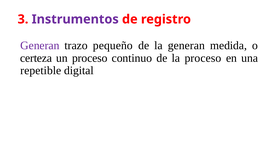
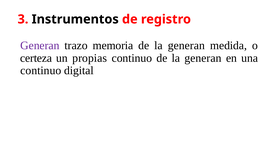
Instrumentos colour: purple -> black (75, 19)
pequeño: pequeño -> memoria (113, 45)
un proceso: proceso -> propias (90, 58)
continuo de la proceso: proceso -> generan (203, 58)
repetible: repetible -> continuo (41, 70)
